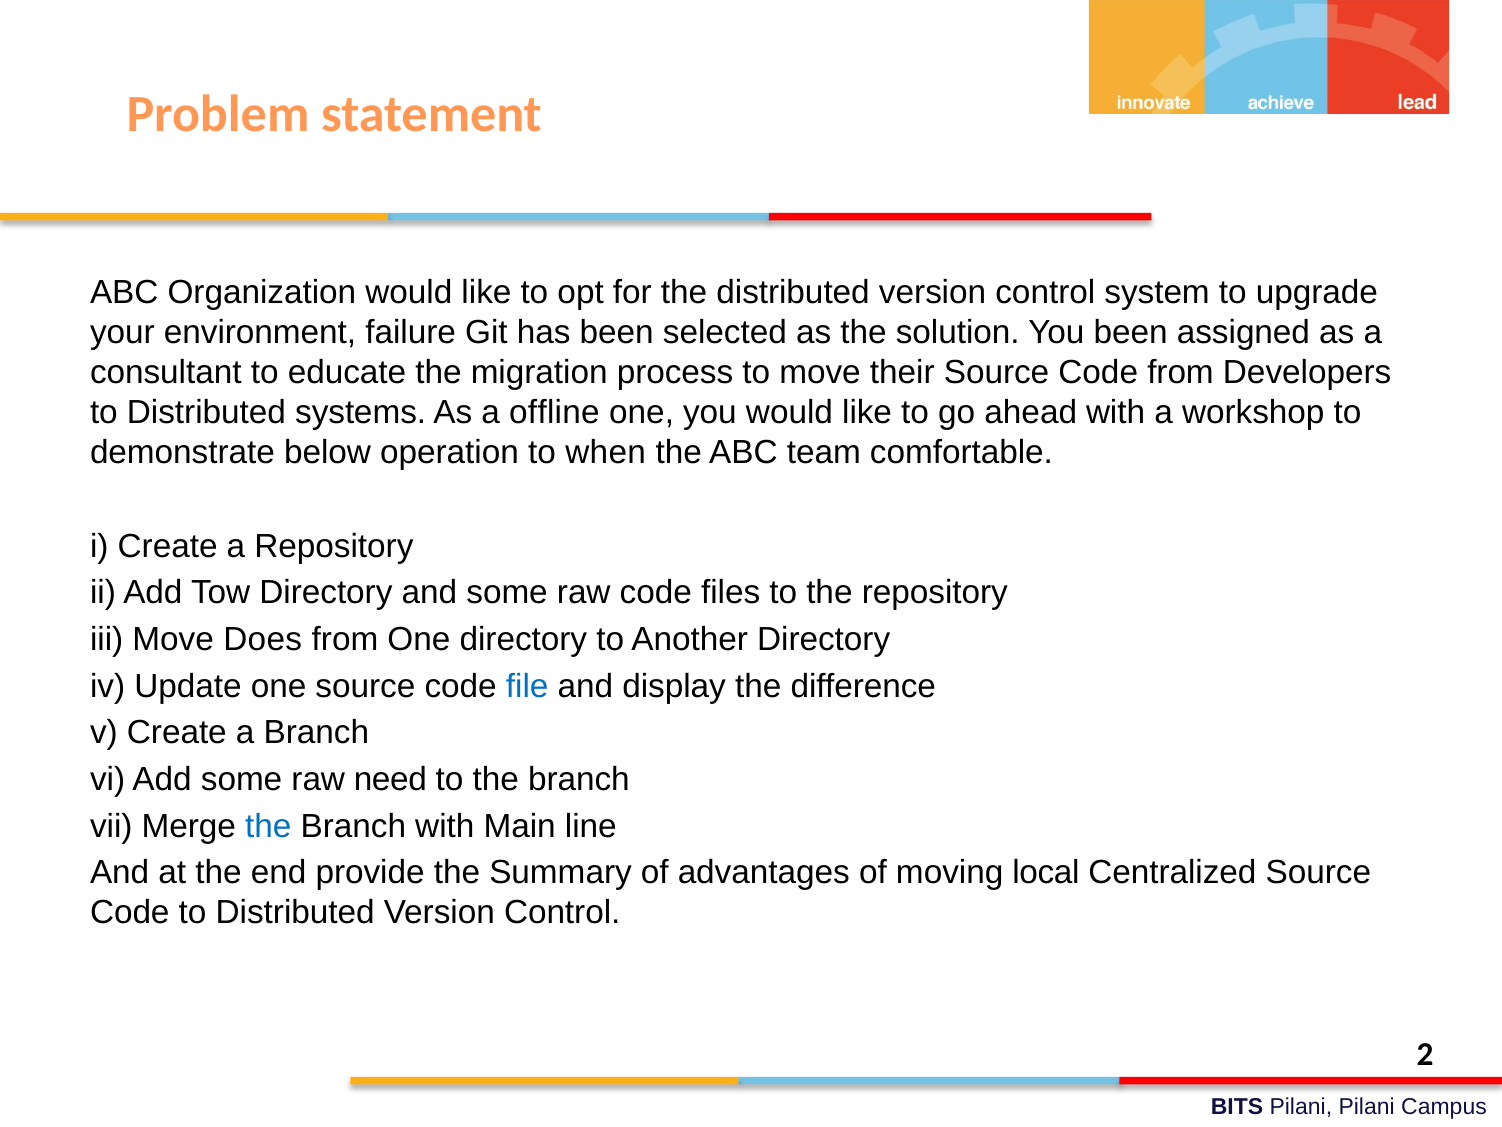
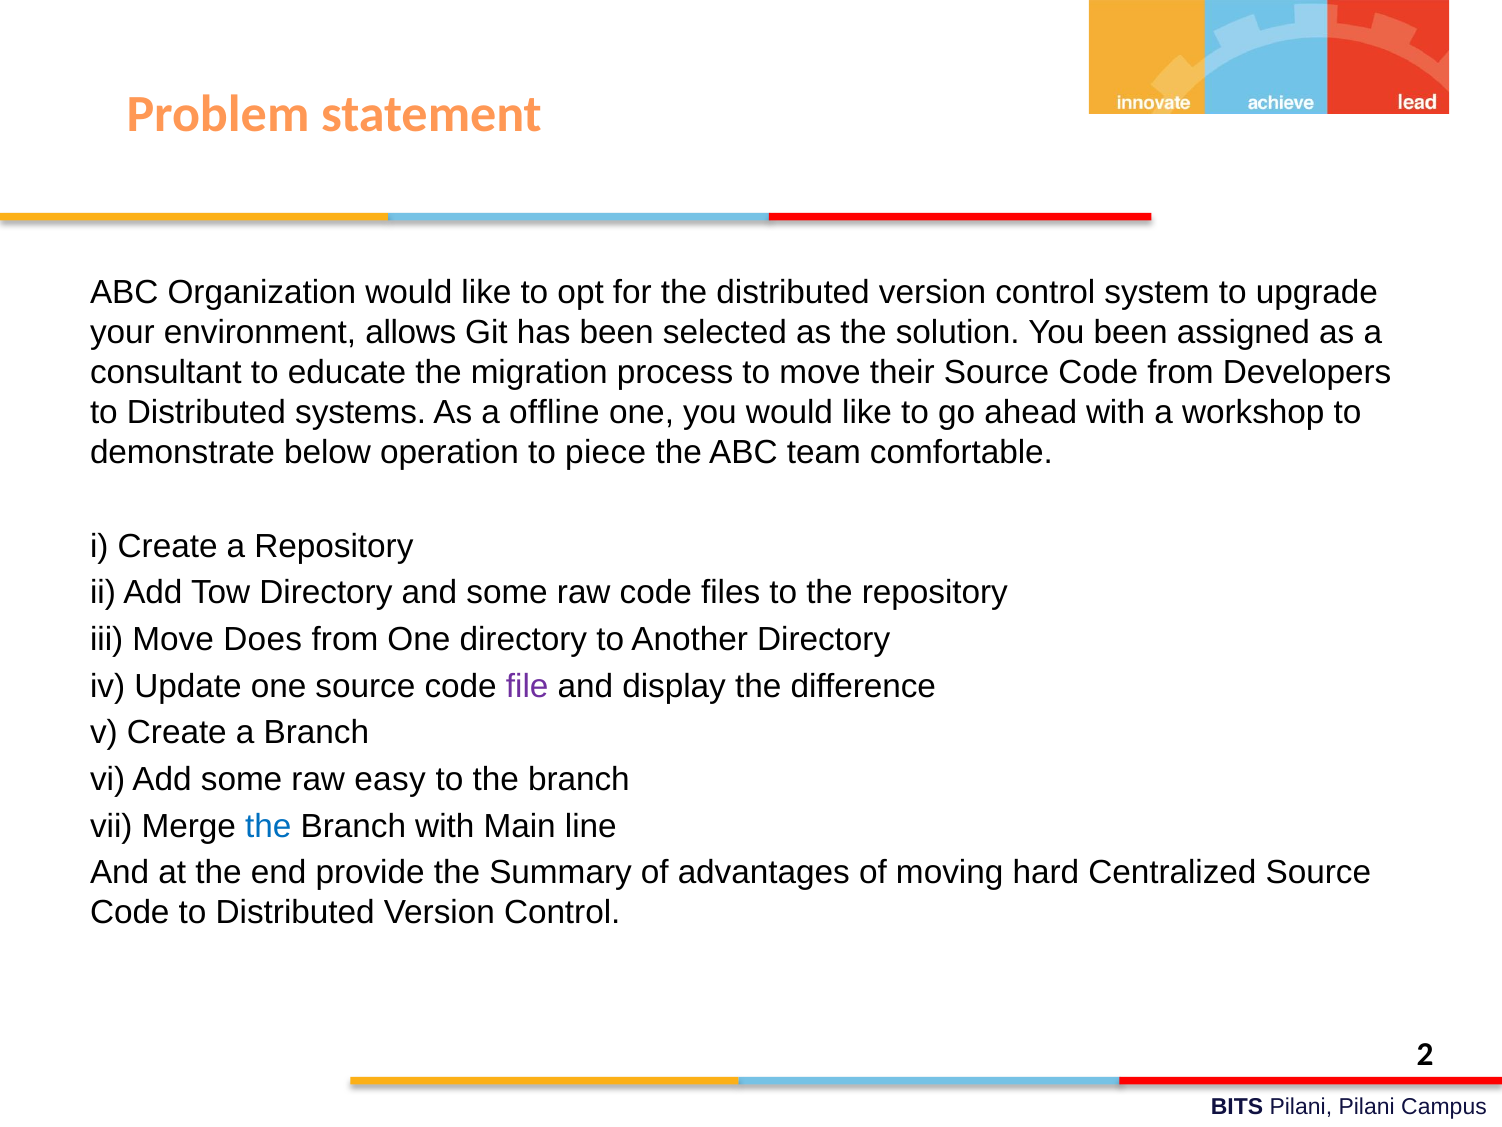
failure: failure -> allows (411, 333)
when: when -> piece (606, 453)
file colour: blue -> purple (527, 686)
need: need -> easy (390, 779)
local: local -> hard (1046, 872)
